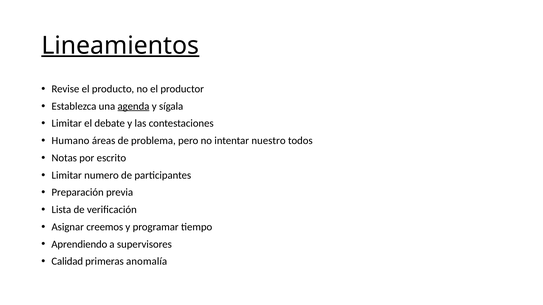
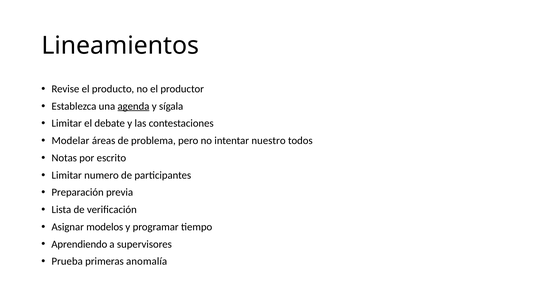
Lineamientos underline: present -> none (120, 46)
Humano: Humano -> Modelar (70, 141)
creemos: creemos -> modelos (105, 227)
Calidad: Calidad -> Prueba (67, 262)
